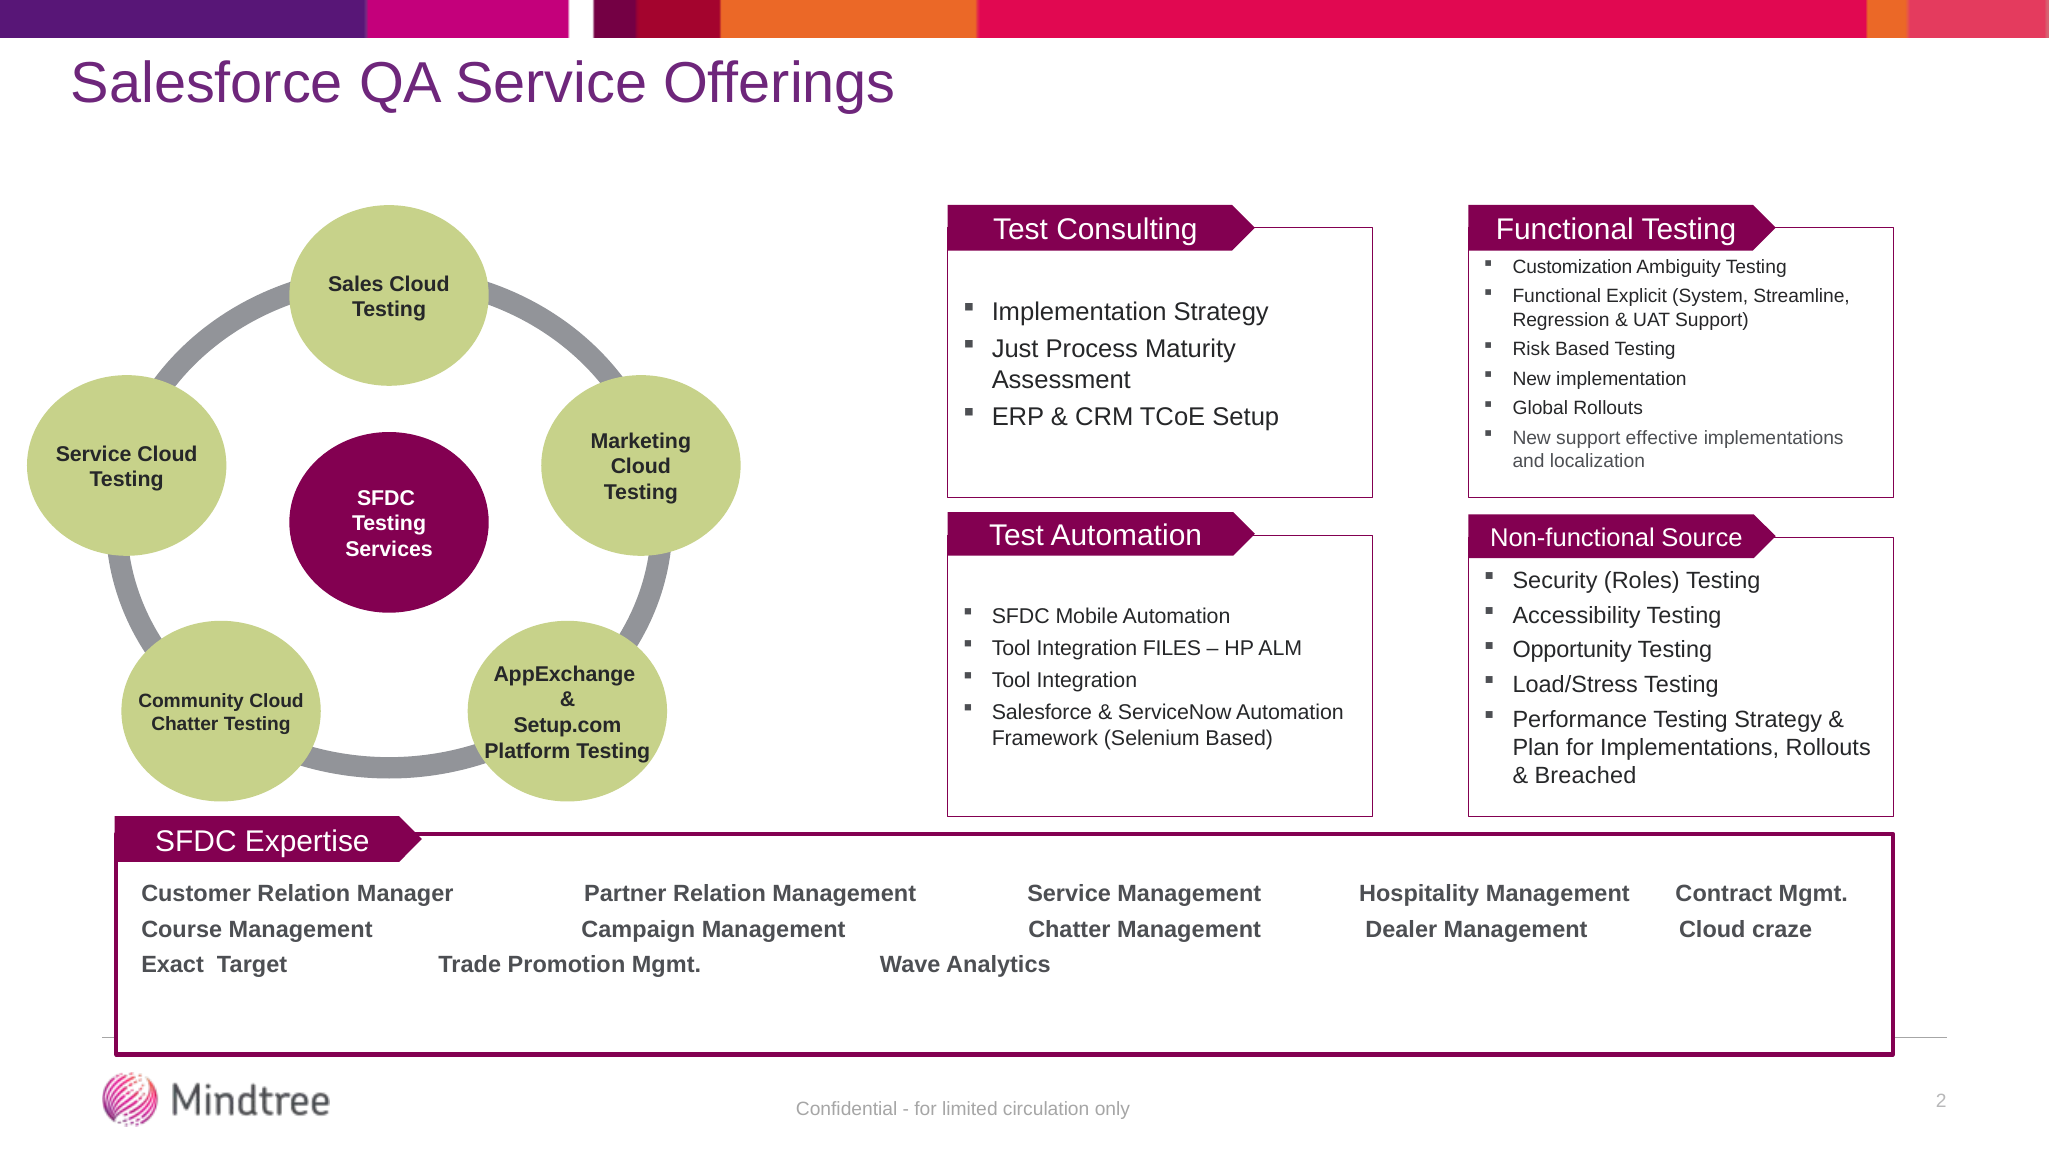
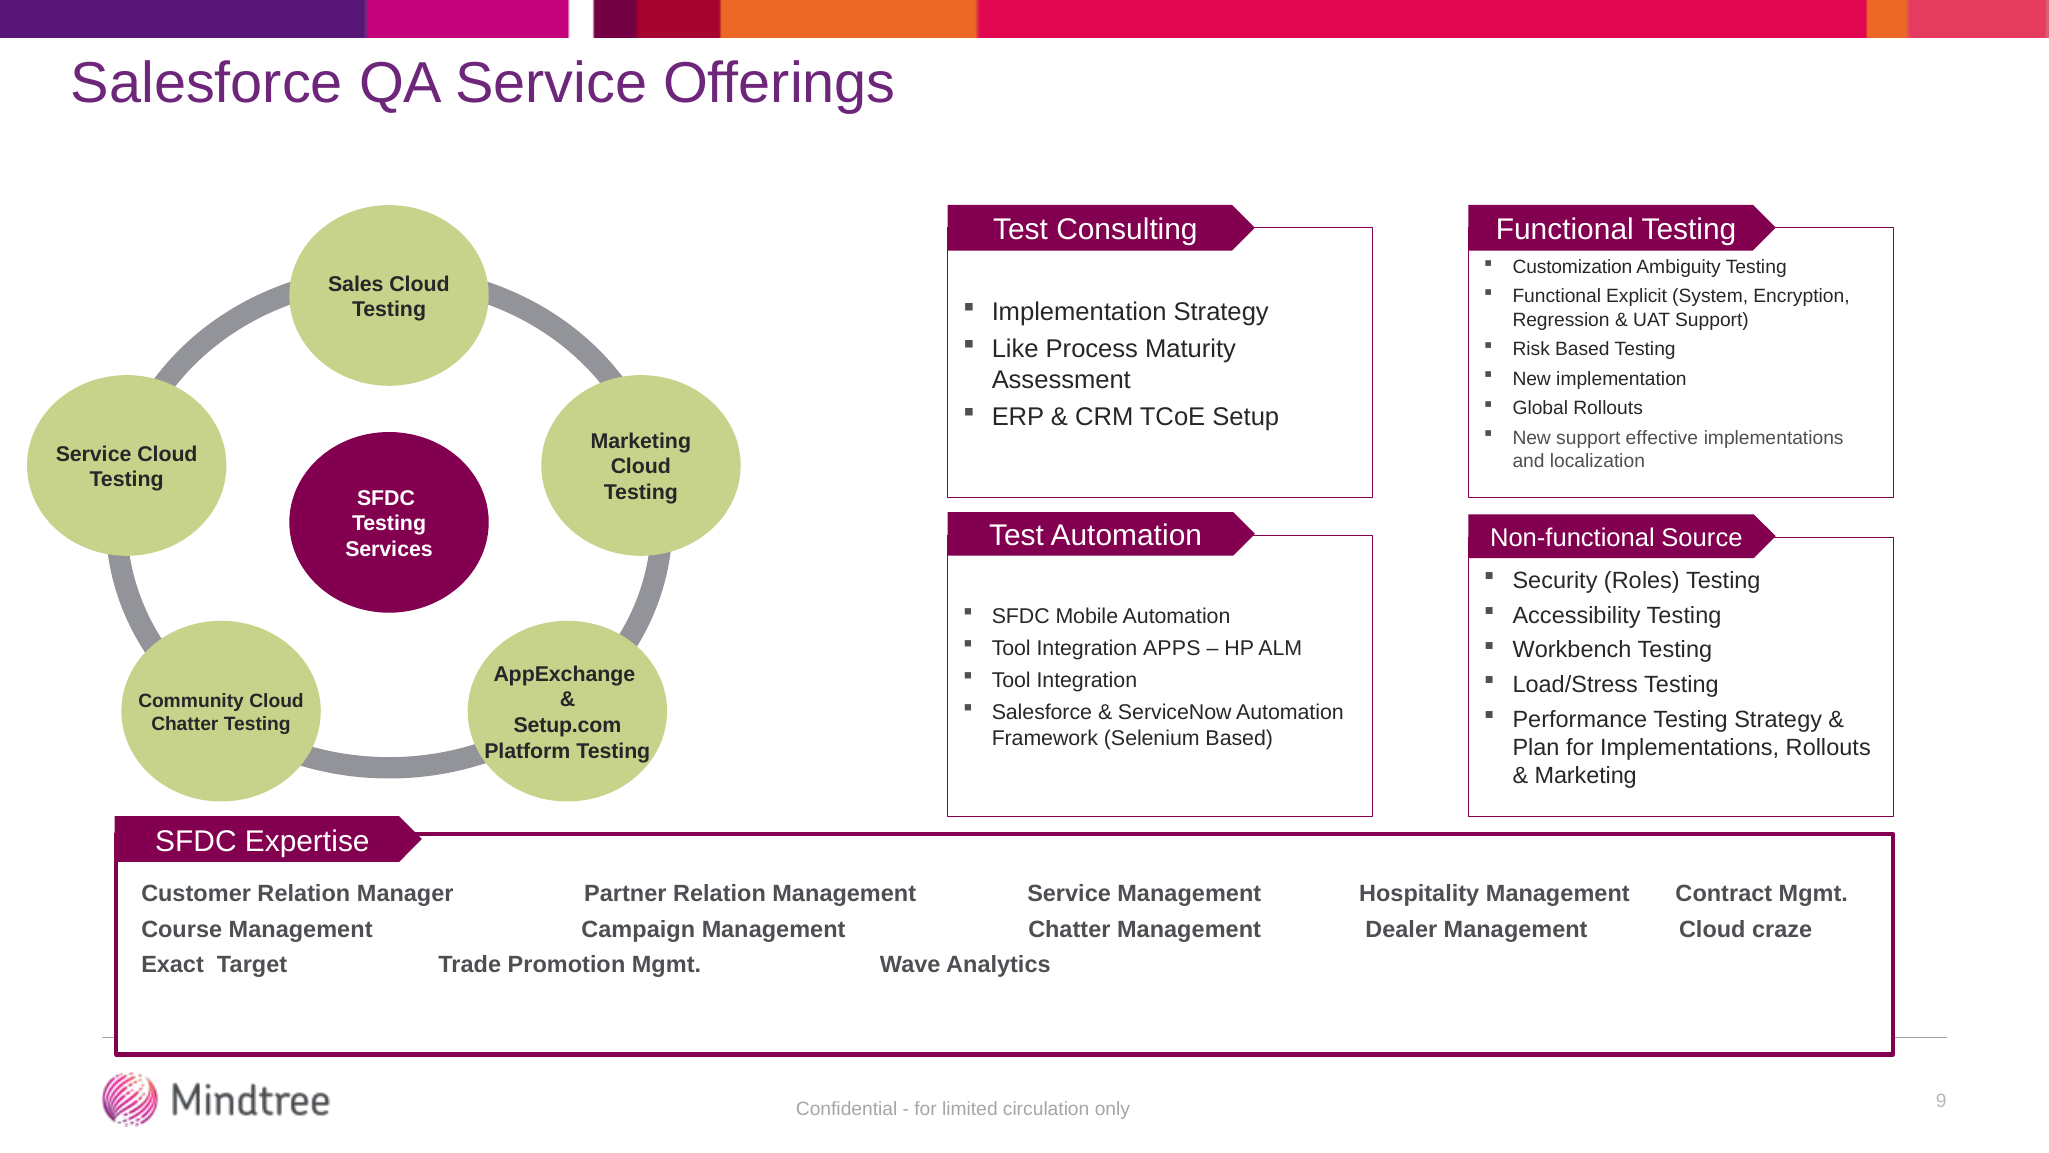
Streamline: Streamline -> Encryption (1801, 296)
Just: Just -> Like (1015, 349)
FILES: FILES -> APPS (1172, 648)
Opportunity: Opportunity -> Workbench (1572, 650)
Breached: Breached -> Marketing (1586, 776)
2: 2 -> 9 (1941, 1101)
